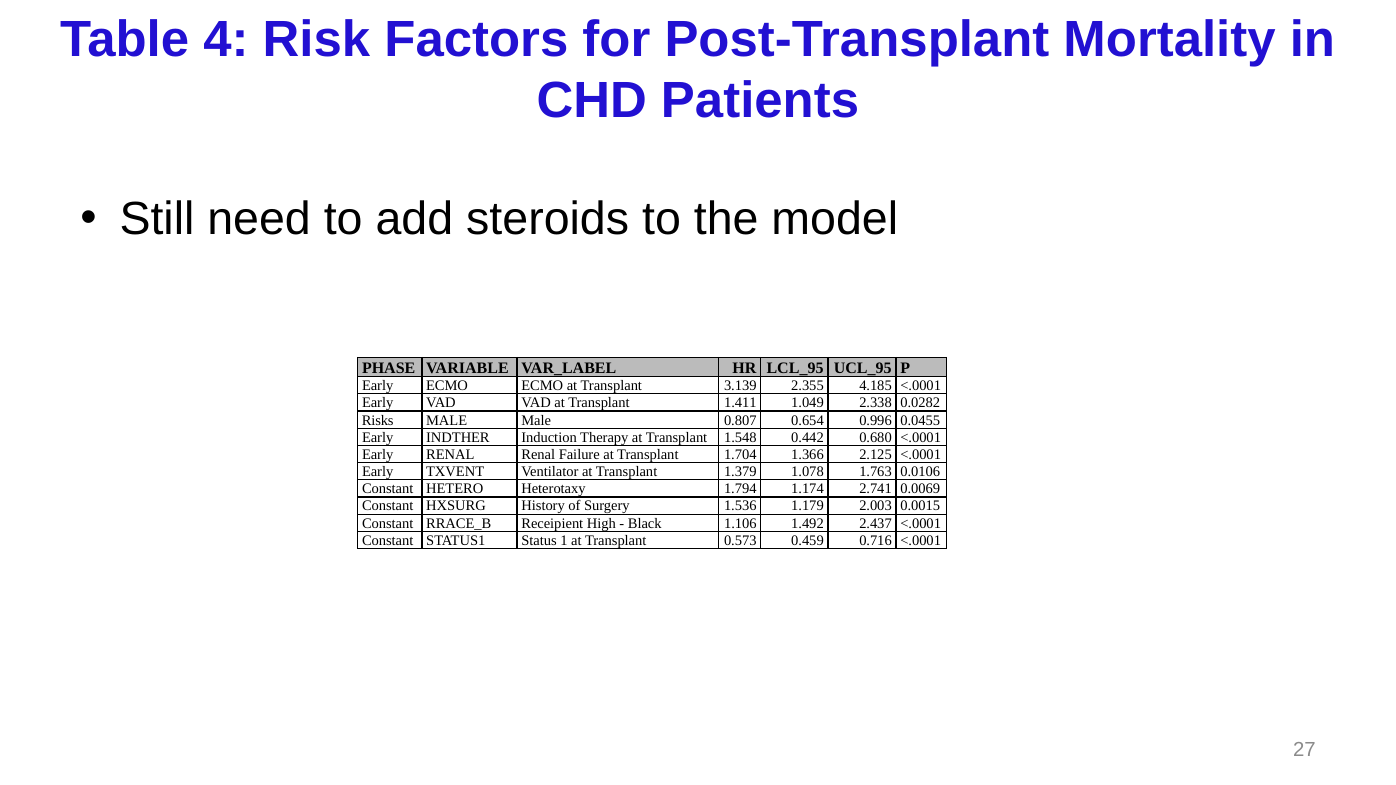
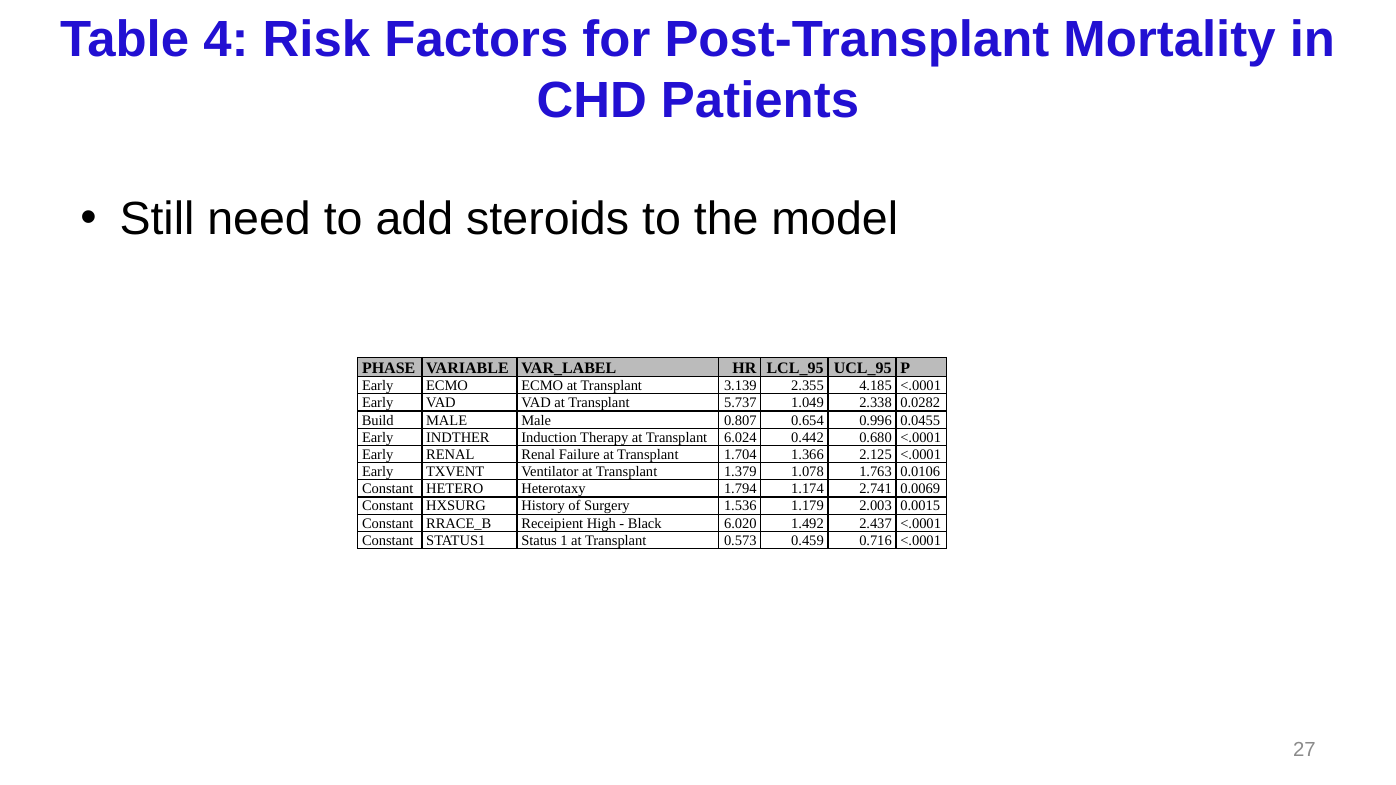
1.411: 1.411 -> 5.737 (740, 403)
Risks: Risks -> Build (378, 420)
1.548: 1.548 -> 6.024 (740, 438)
1.106: 1.106 -> 6.020 (740, 524)
